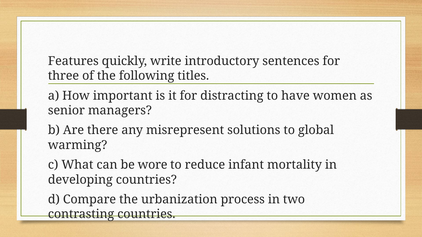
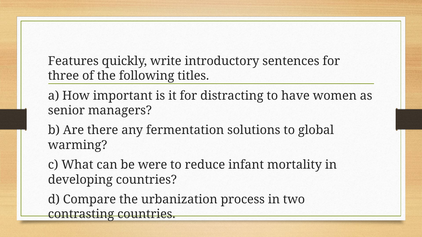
misrepresent: misrepresent -> fermentation (185, 130)
wore: wore -> were (153, 165)
